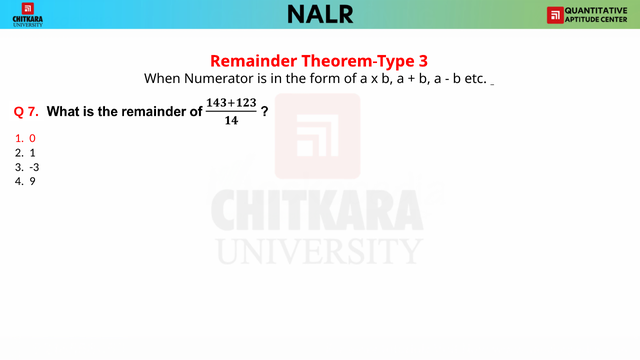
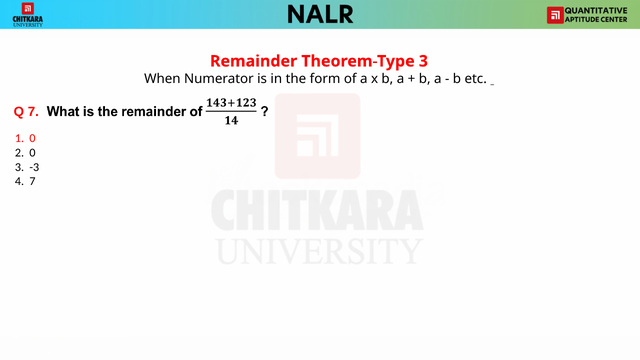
2 1: 1 -> 0 (32, 153)
4 9: 9 -> 7 (32, 181)
